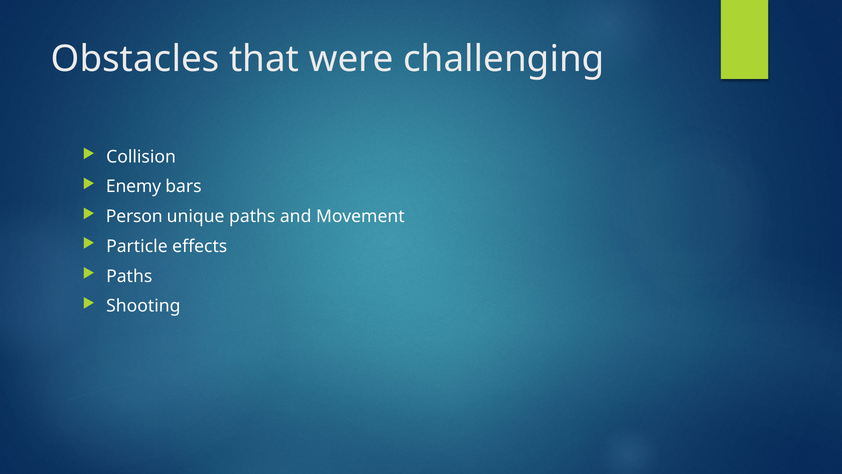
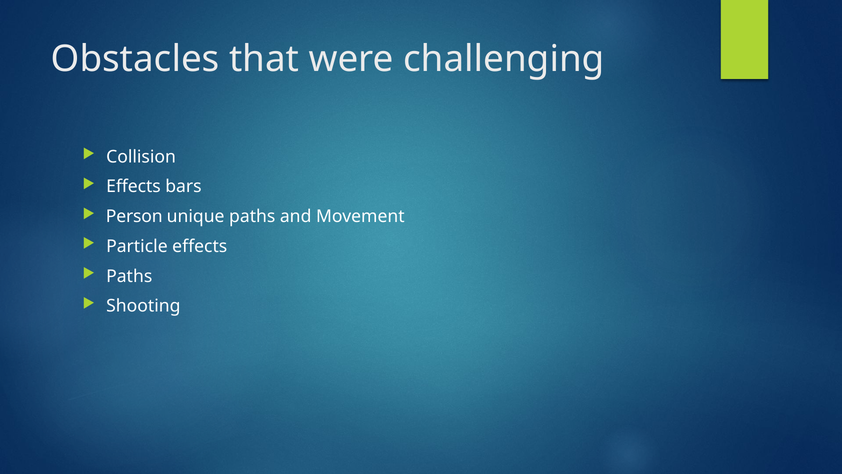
Enemy: Enemy -> Effects (133, 187)
